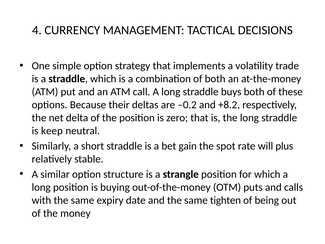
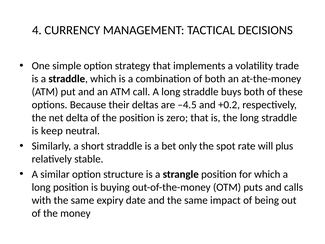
–0.2: –0.2 -> –4.5 (187, 105)
+8.2: +8.2 -> +0.2 (229, 105)
gain: gain -> only (188, 146)
tighten: tighten -> impact (225, 200)
